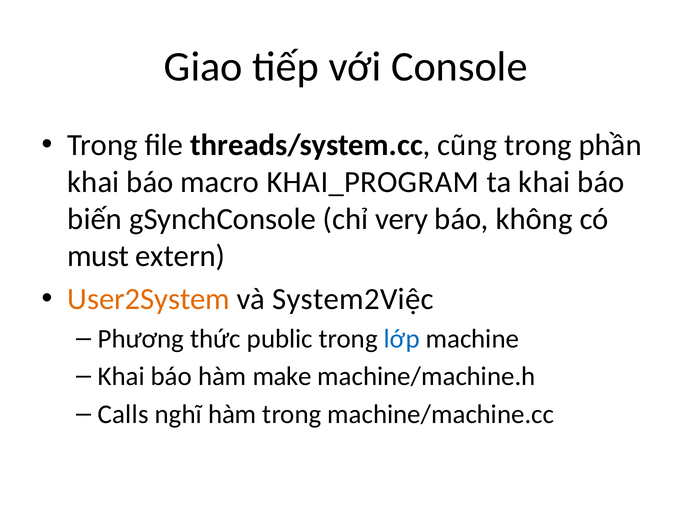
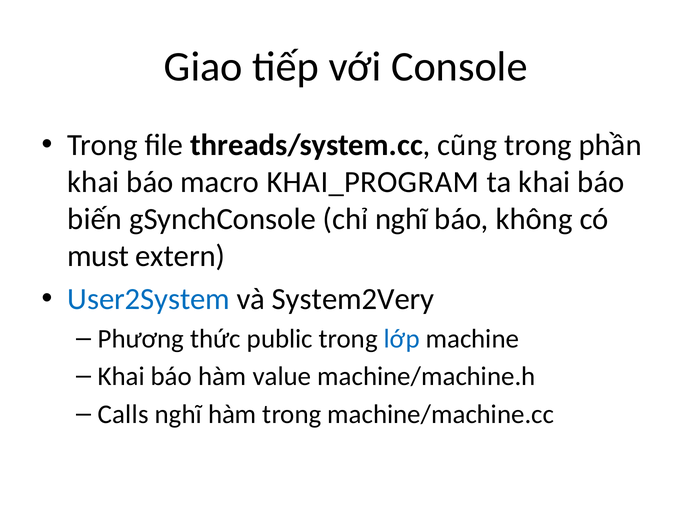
chỉ very: very -> nghĩ (402, 219)
User2System colour: orange -> blue (149, 299)
System2Việc: System2Việc -> System2Very (353, 299)
make: make -> value (282, 376)
